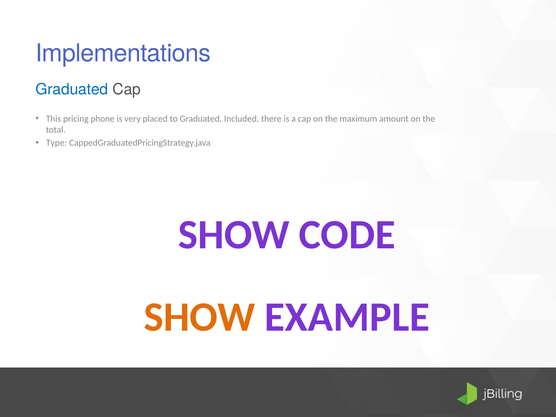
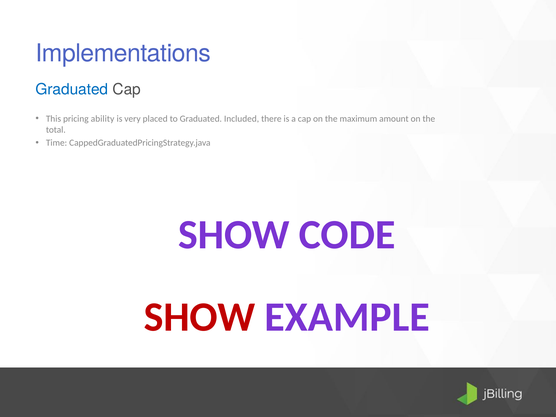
phone: phone -> ability (103, 119)
Type: Type -> Time (57, 143)
SHOW colour: orange -> red (200, 317)
